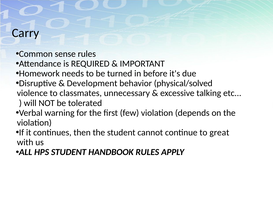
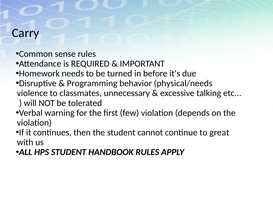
Development: Development -> Programming (92, 83)
physical/solved: physical/solved -> physical/needs (183, 83)
